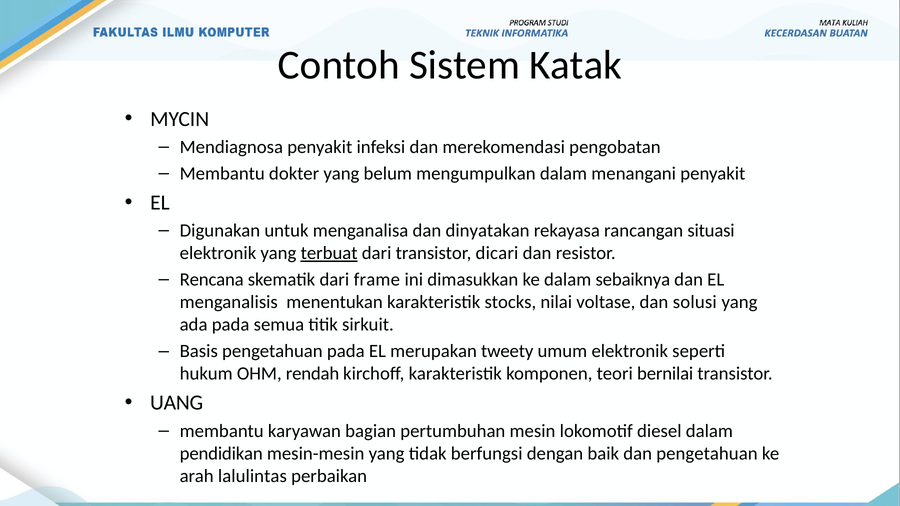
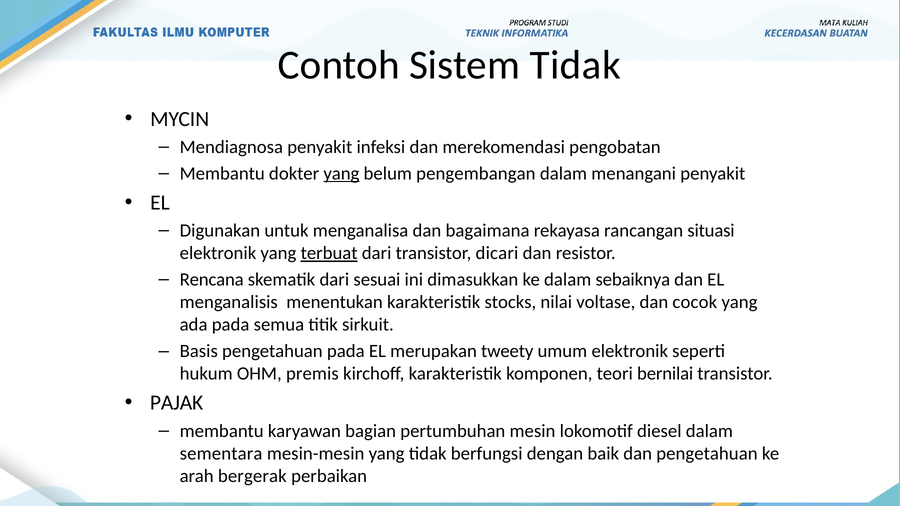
Sistem Katak: Katak -> Tidak (575, 65)
yang underline: none -> present (341, 174)
mengumpulkan: mengumpulkan -> pengembangan (476, 174)
dinyatakan: dinyatakan -> bagaimana (488, 231)
frame: frame -> sesuai (377, 280)
solusi: solusi -> cocok (695, 302)
rendah: rendah -> premis (312, 374)
UANG: UANG -> PAJAK (177, 403)
pendidikan: pendidikan -> sementara (221, 454)
lalulintas: lalulintas -> bergerak (252, 476)
